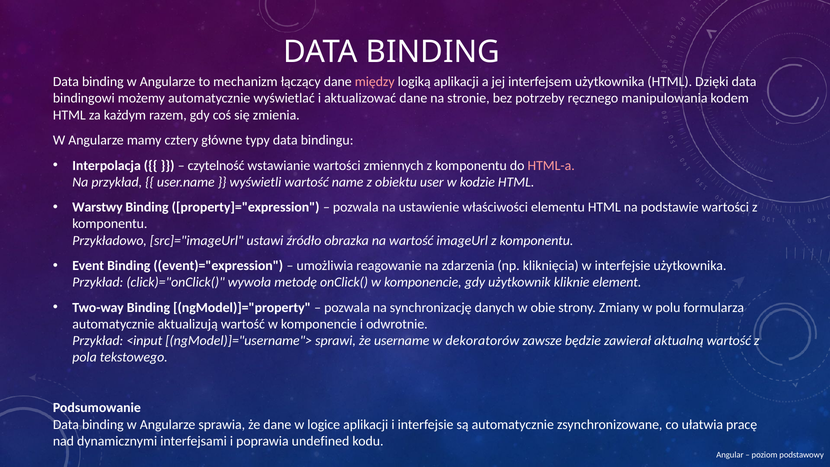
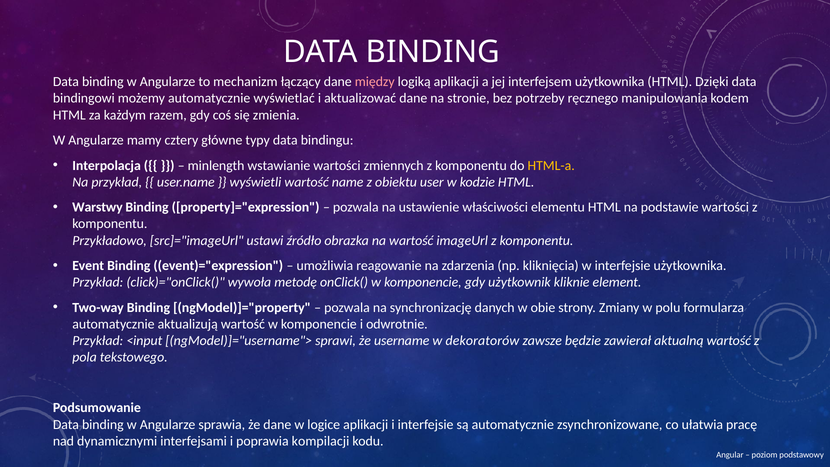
czytelność: czytelność -> minlength (216, 165)
HTML-a colour: pink -> yellow (551, 165)
undefined: undefined -> kompilacji (321, 441)
